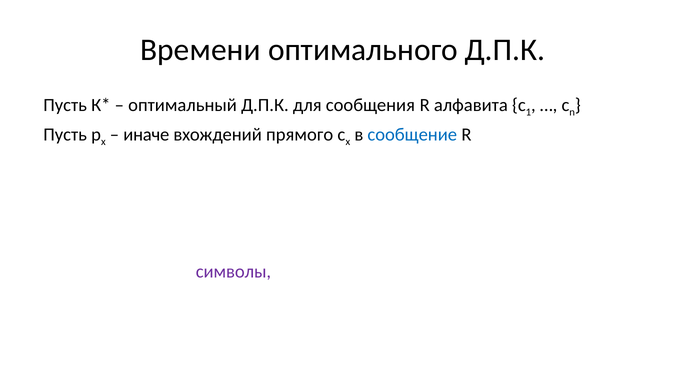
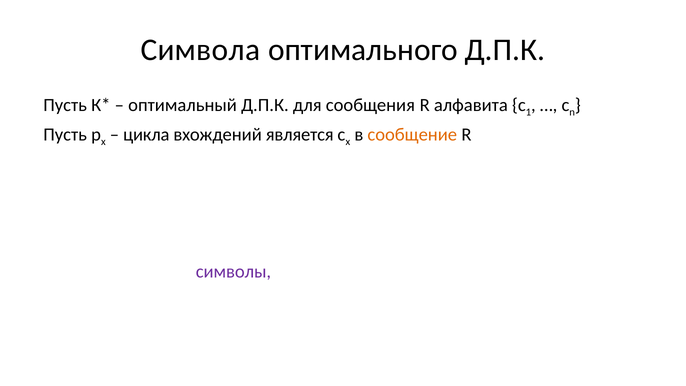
Времени: Времени -> Символа (200, 50)
иначе: иначе -> цикла (146, 134)
прямого: прямого -> является (300, 134)
сообщение colour: blue -> orange (412, 134)
